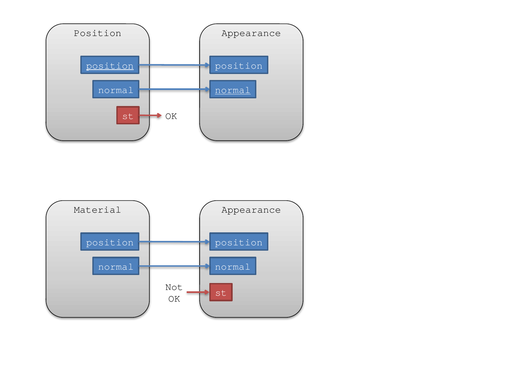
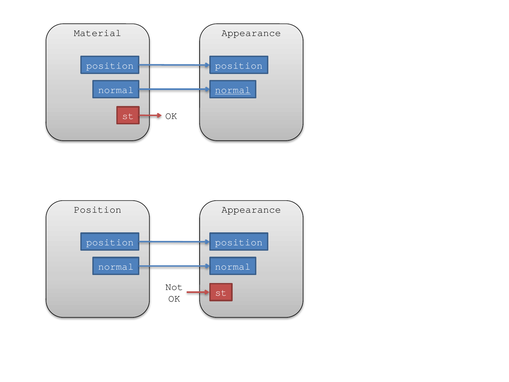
Position: Position -> Material (98, 33)
position underline: present -> none (110, 65)
Material: Material -> Position (98, 210)
